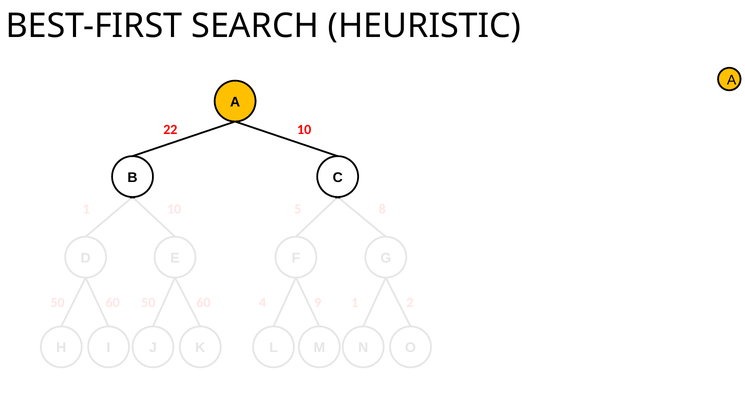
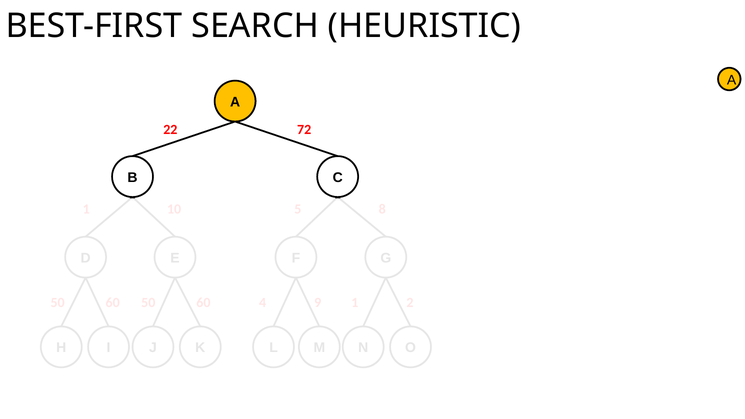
22 10: 10 -> 72 (304, 130)
